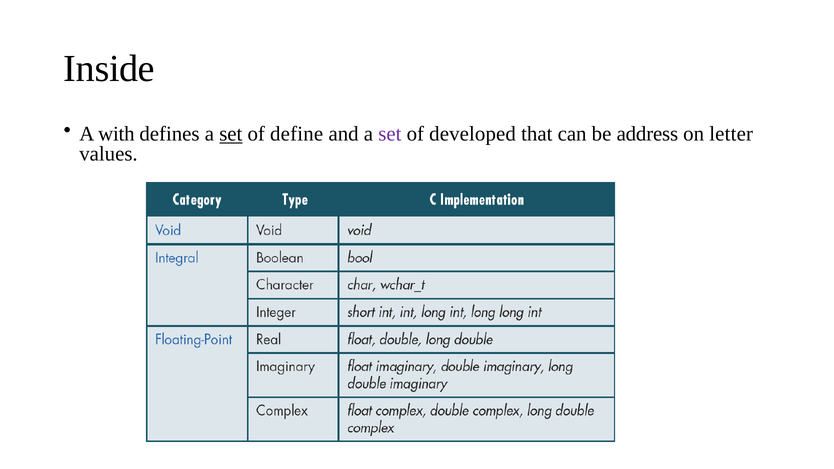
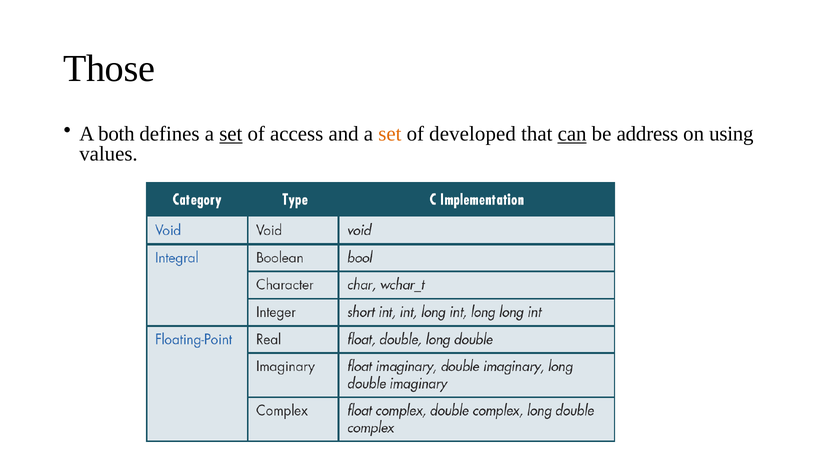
Inside: Inside -> Those (109, 68)
with: with -> both (116, 134)
define: define -> access (297, 134)
set colour: purple -> orange (390, 134)
can underline: none -> present (572, 134)
letter: letter -> using (731, 134)
